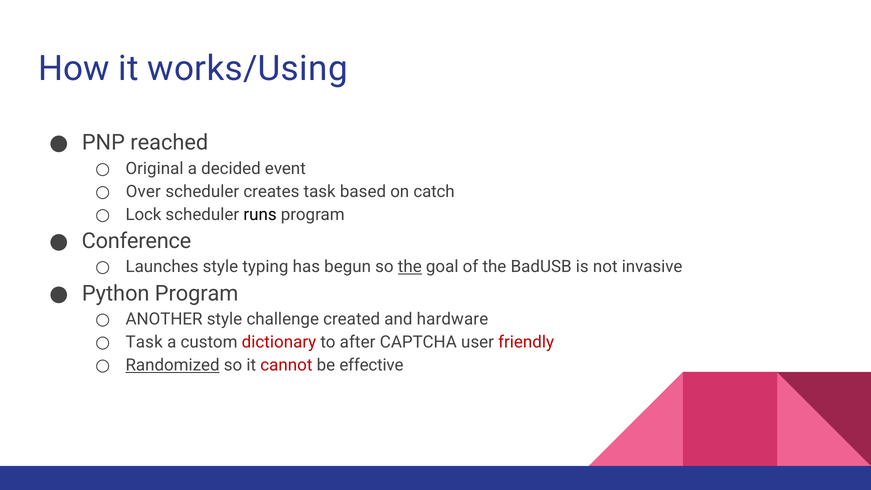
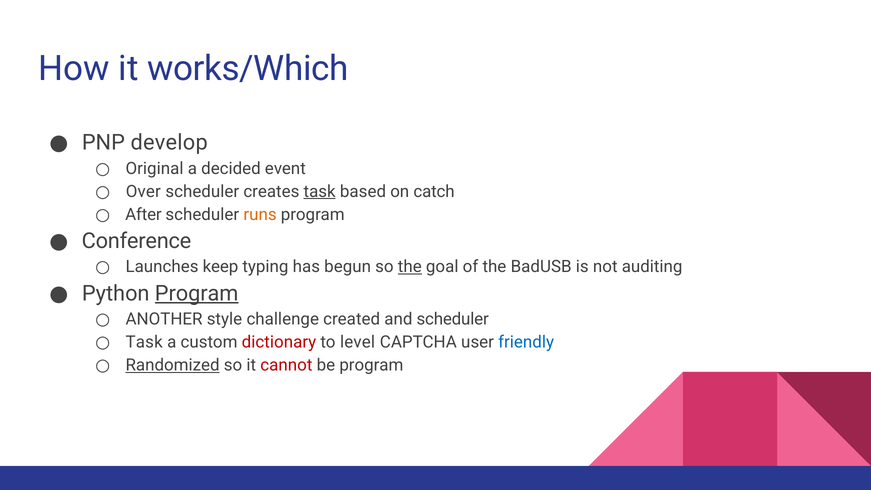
works/Using: works/Using -> works/Which (248, 69)
reached: reached -> develop (169, 143)
task underline: none -> present (320, 191)
Lock: Lock -> After (143, 214)
runs colour: black -> orange (260, 214)
Launches style: style -> keep (220, 267)
invasive: invasive -> auditing (652, 267)
Program underline: none -> present (197, 293)
and hardware: hardware -> scheduler (453, 319)
after: after -> level (358, 342)
friendly colour: red -> blue (526, 342)
be effective: effective -> program (371, 365)
